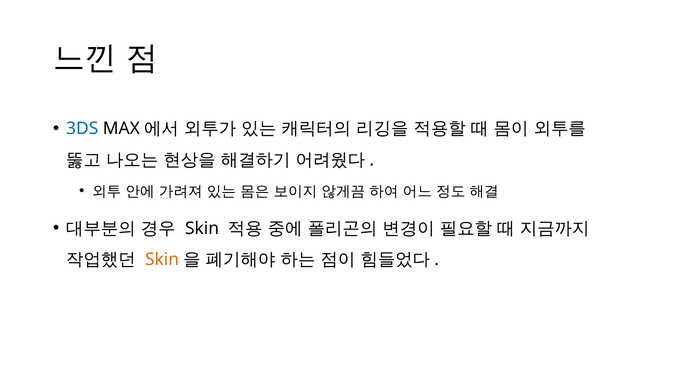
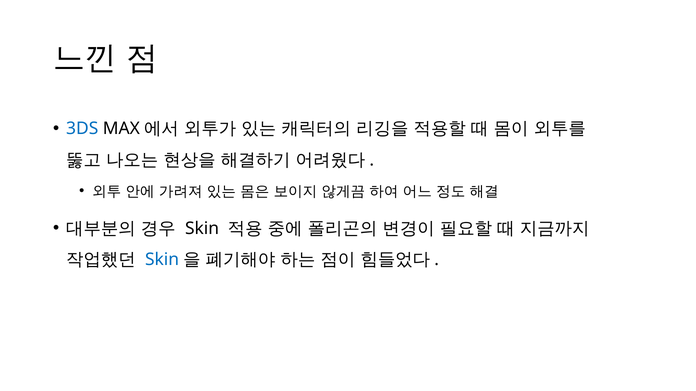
Skin colour: orange -> blue (162, 260)
